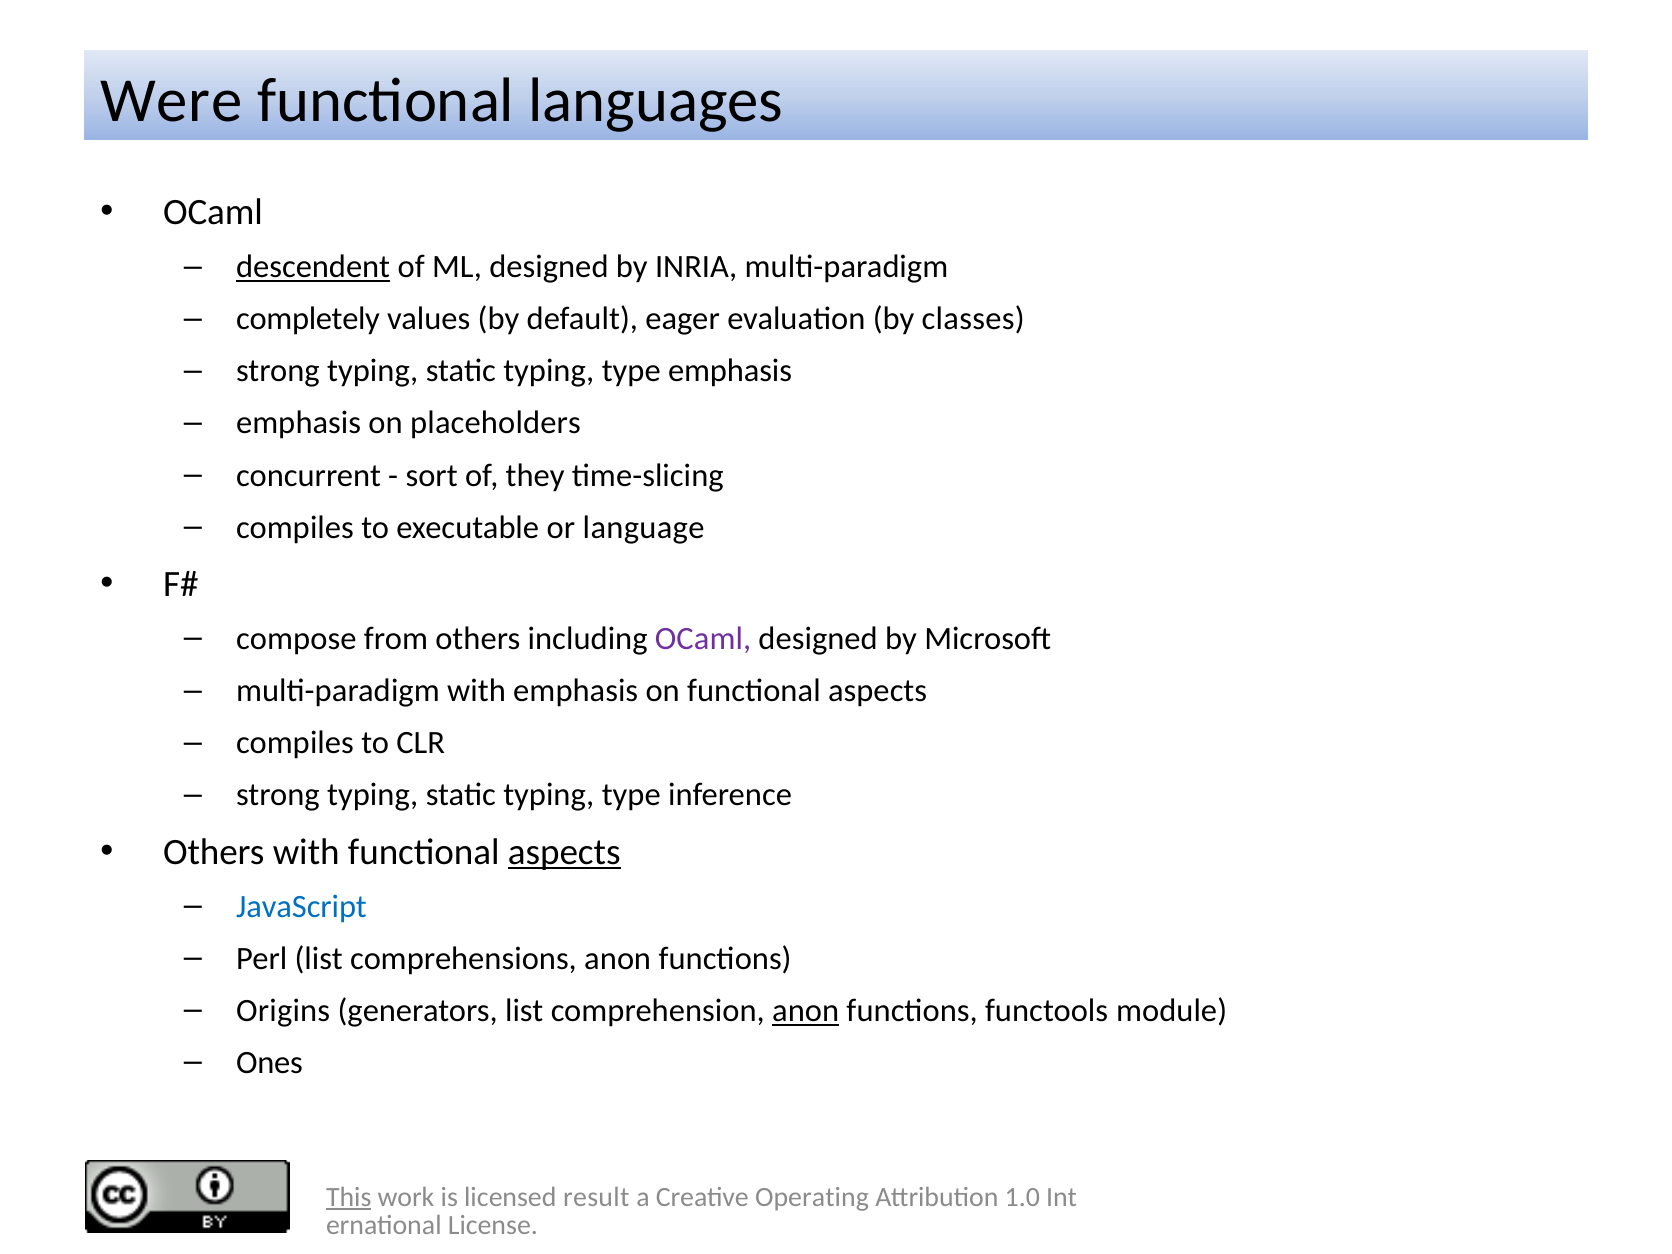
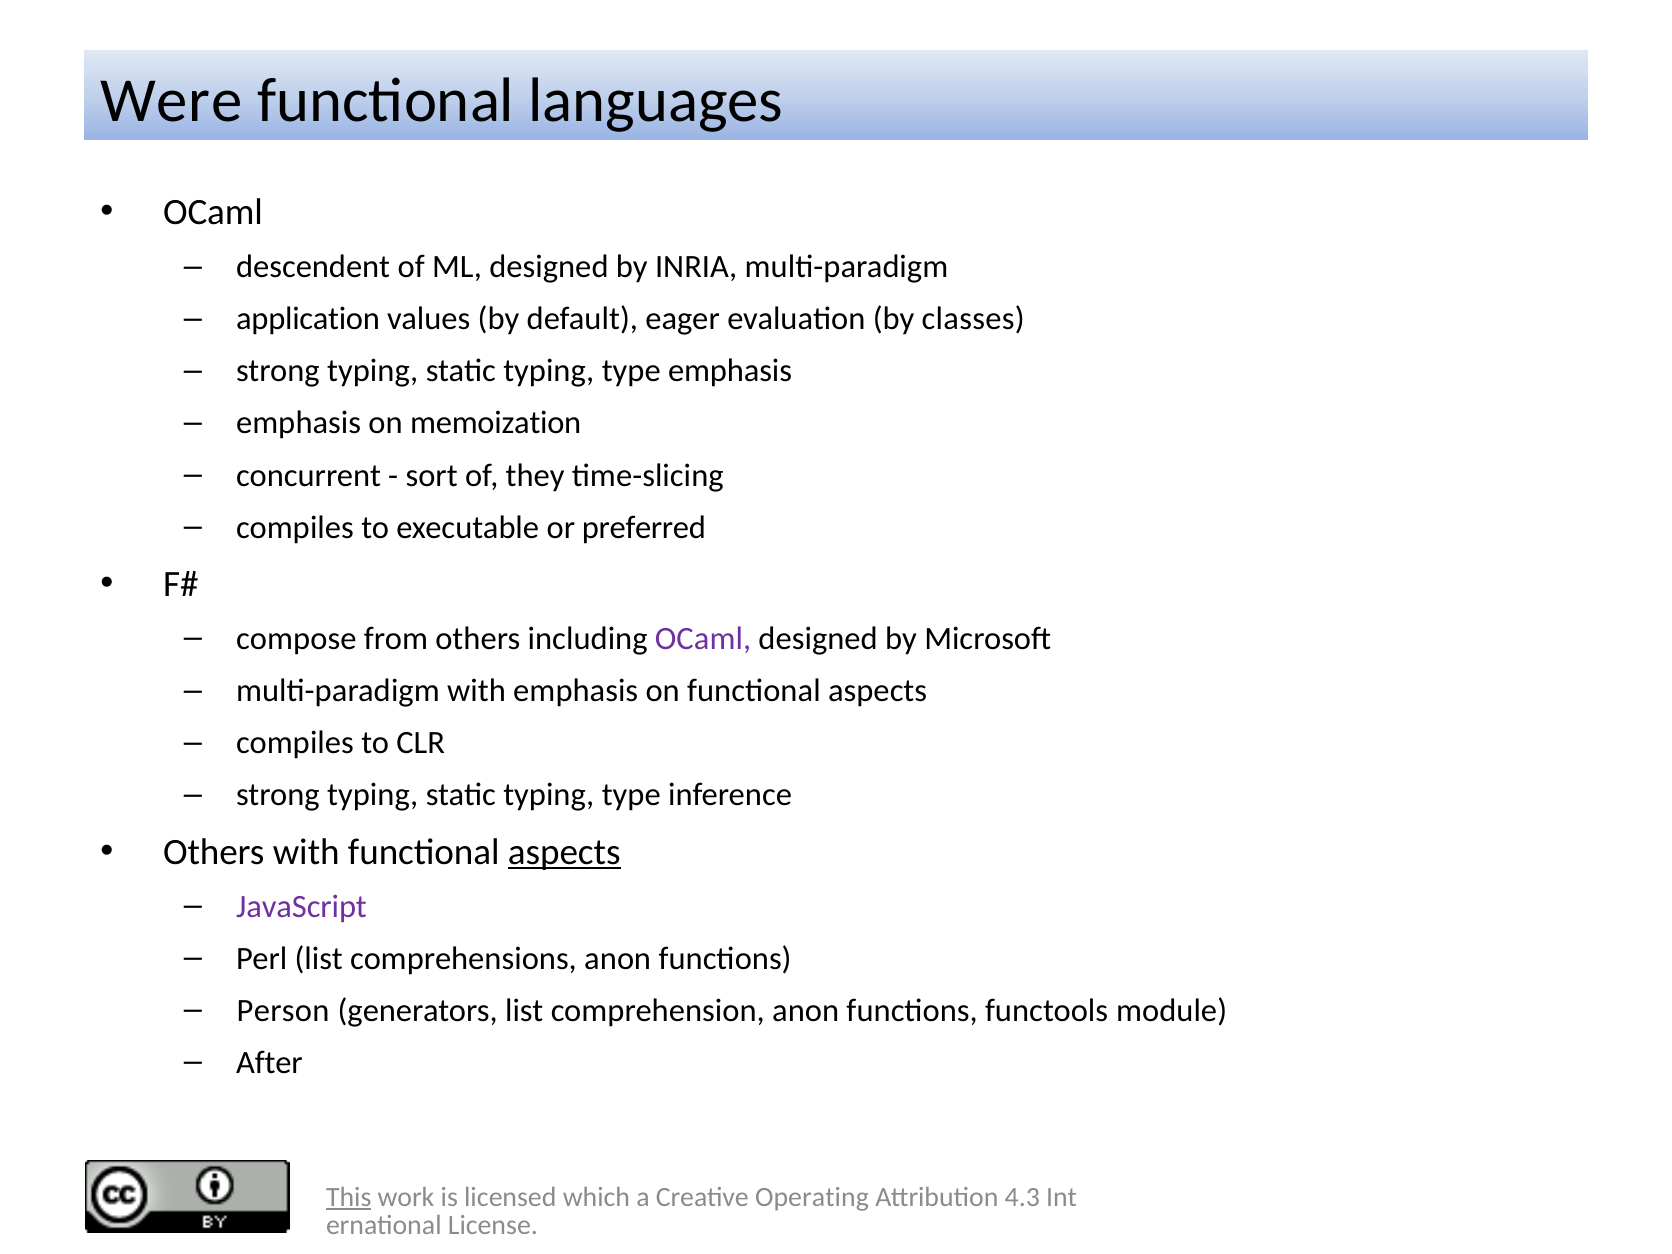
descendent underline: present -> none (313, 267)
completely: completely -> application (308, 319)
placeholders: placeholders -> memoization (496, 423)
language: language -> preferred (644, 527)
JavaScript colour: blue -> purple (302, 907)
Origins: Origins -> Person (283, 1011)
anon underline: present -> none (806, 1011)
Ones: Ones -> After (269, 1063)
result: result -> which (596, 1197)
1.0: 1.0 -> 4.3 (1022, 1197)
